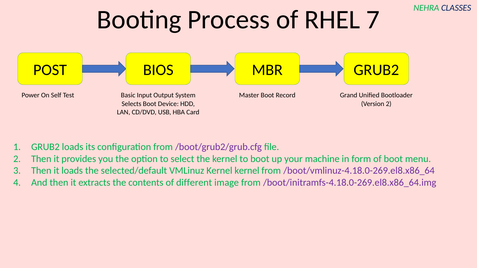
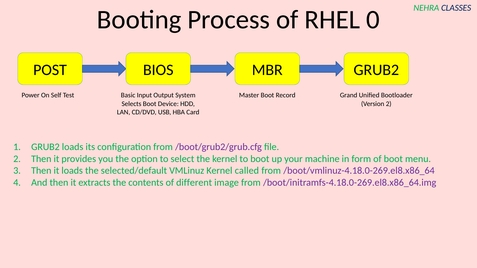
7: 7 -> 0 (373, 20)
Kernel kernel: kernel -> called (247, 171)
